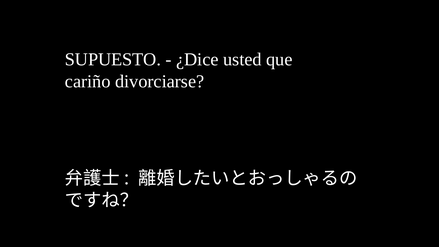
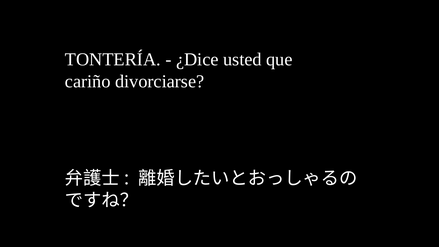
SUPUESTO: SUPUESTO -> TONTERÍA (113, 60)
